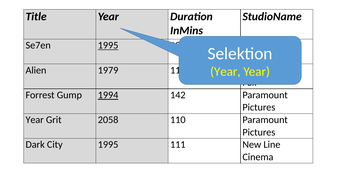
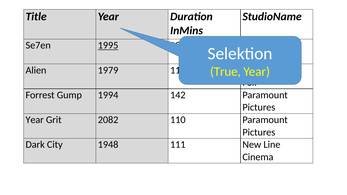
Year: Year -> True (225, 72)
1994 underline: present -> none (108, 95)
2058: 2058 -> 2082 (108, 120)
City 1995: 1995 -> 1948 (108, 145)
